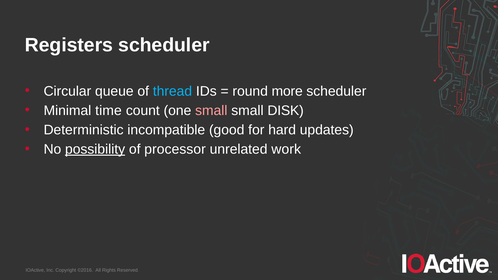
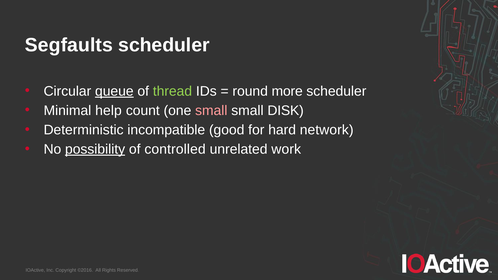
Registers: Registers -> Segfaults (69, 45)
queue underline: none -> present (114, 91)
thread colour: light blue -> light green (172, 91)
time: time -> help (108, 111)
updates: updates -> network (327, 130)
processor: processor -> controlled (175, 149)
